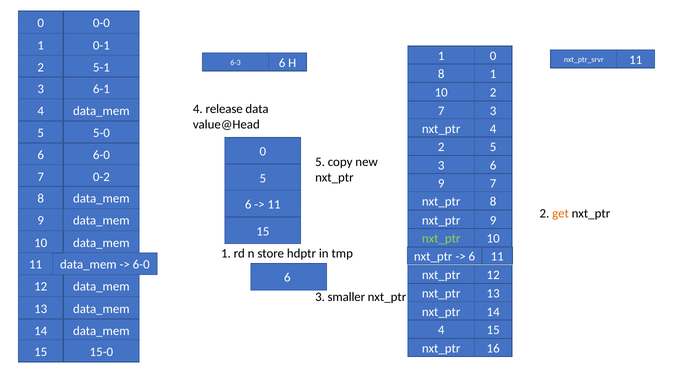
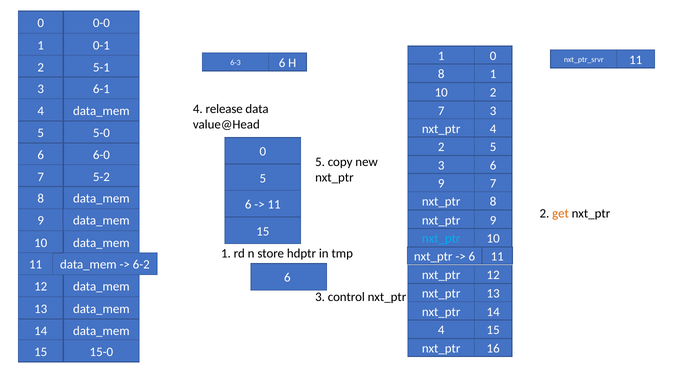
0-2: 0-2 -> 5-2 (101, 177)
nxt_ptr colour: light green -> light blue (441, 239)
6-0: 6-0 -> 6-2 (141, 265)
smaller: smaller -> control (346, 297)
